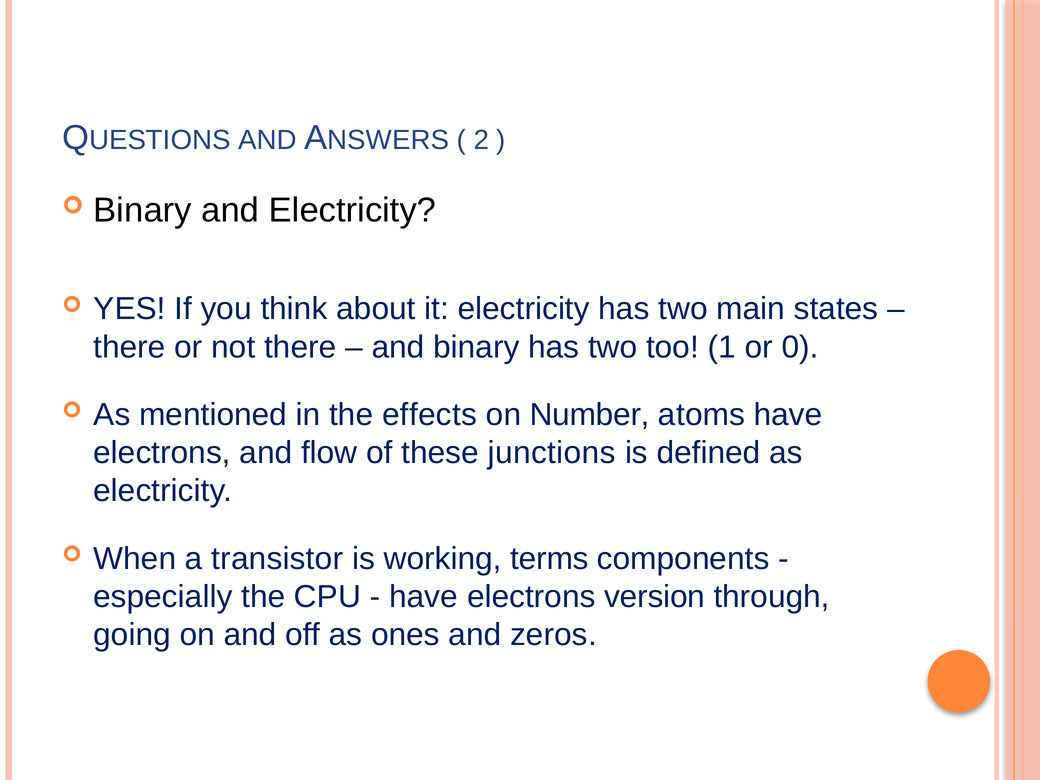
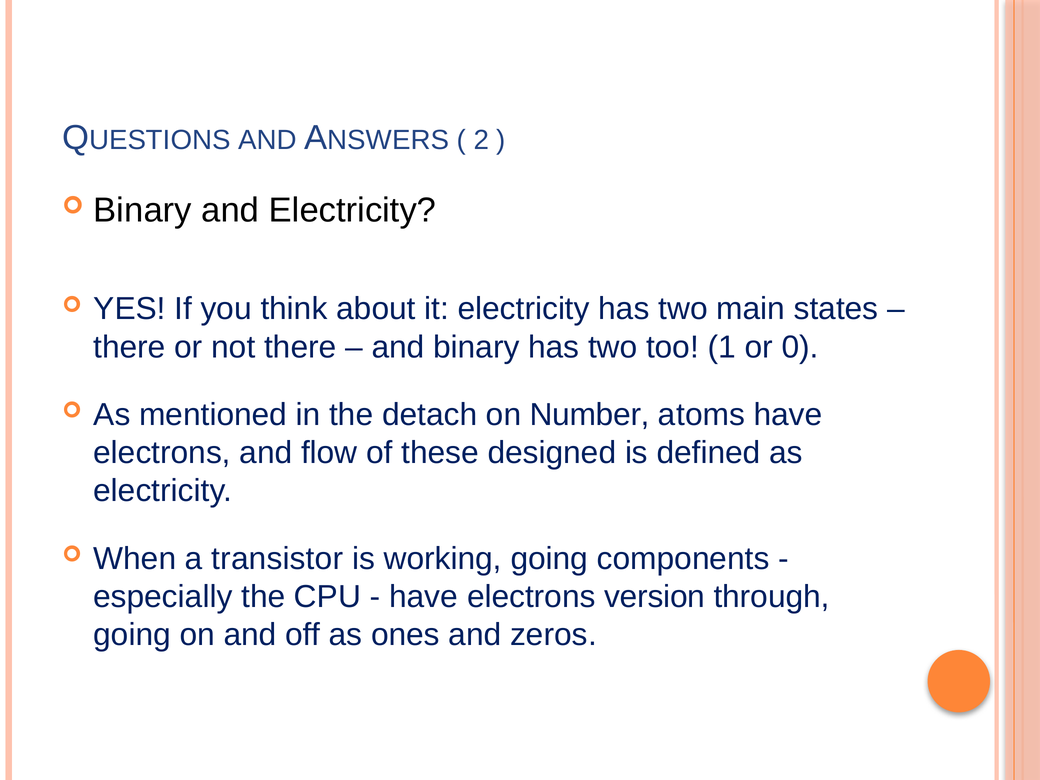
effects: effects -> detach (430, 415)
junctions: junctions -> designed (552, 453)
working terms: terms -> going (549, 559)
